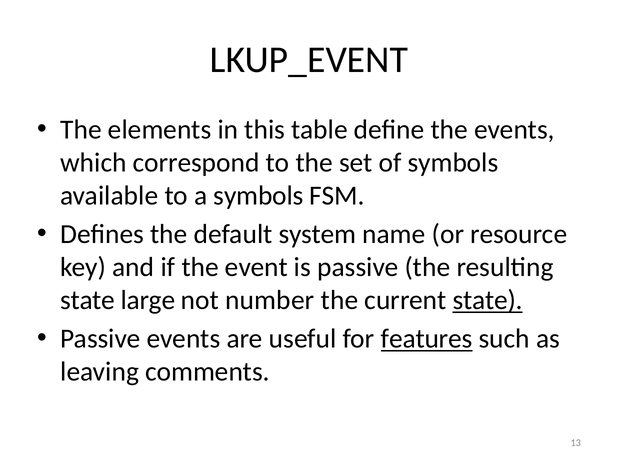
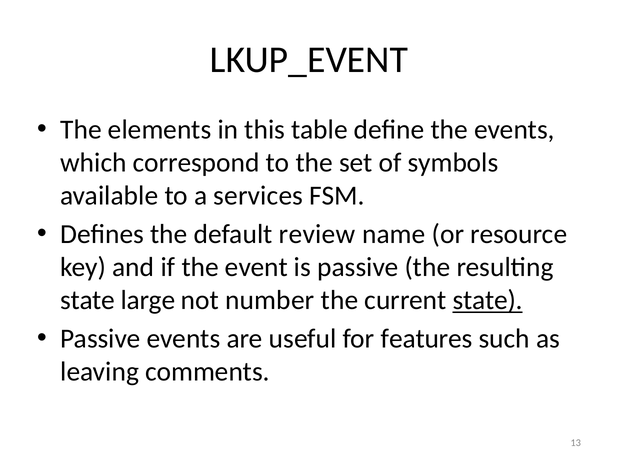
a symbols: symbols -> services (258, 196)
system: system -> review (317, 234)
features underline: present -> none (427, 338)
